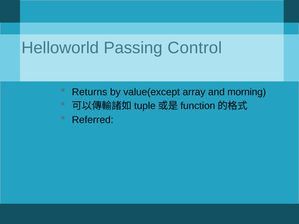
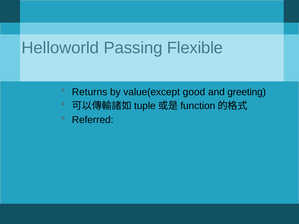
Control: Control -> Flexible (195, 48)
array: array -> good (194, 92)
morning: morning -> greeting (247, 92)
